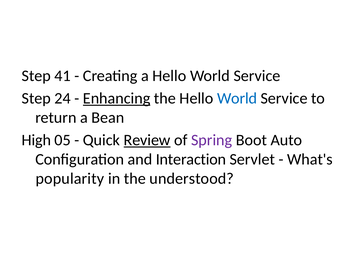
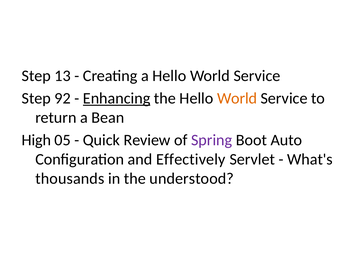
41: 41 -> 13 (63, 76)
24: 24 -> 92 (63, 98)
World colour: blue -> orange (237, 98)
Review underline: present -> none (147, 140)
Interaction: Interaction -> Effectively (191, 160)
popularity: popularity -> thousands (70, 179)
